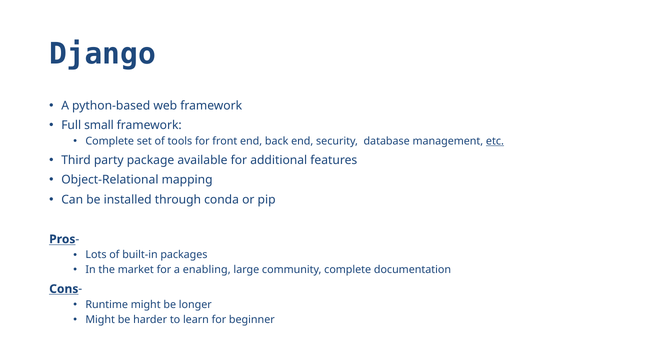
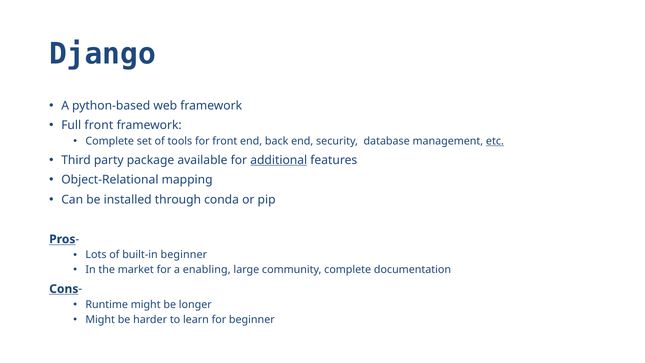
Full small: small -> front (99, 125)
additional underline: none -> present (279, 160)
built-in packages: packages -> beginner (184, 255)
